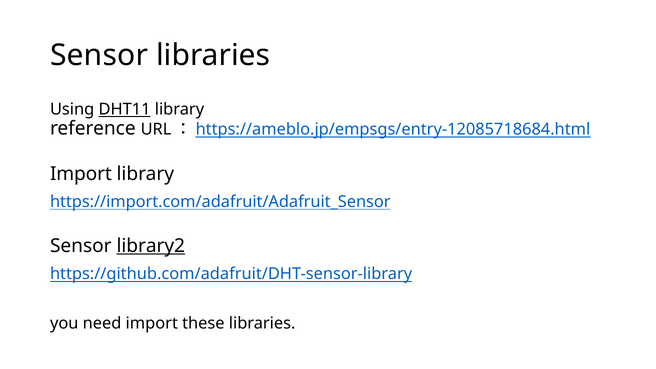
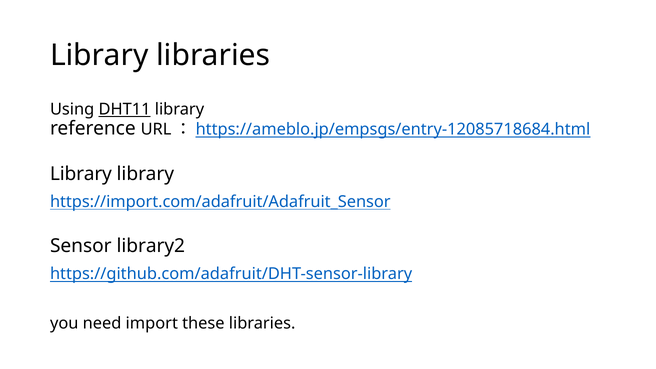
Sensor: Sensor -> Library (99, 55)
Import: Import -> Library (81, 174)
library2 underline: present -> none (151, 246)
